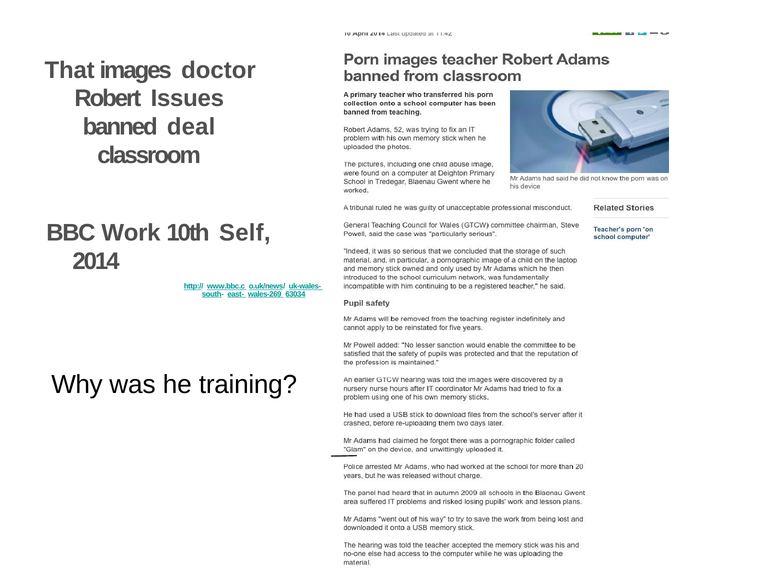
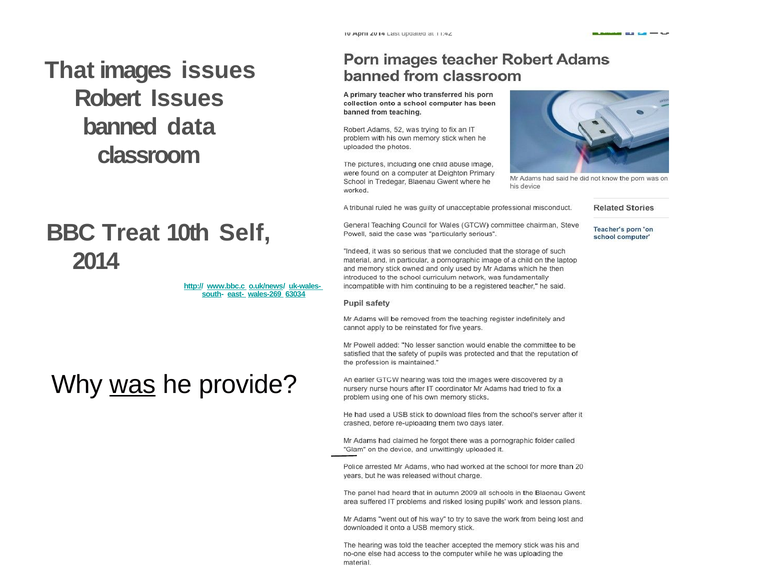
images doctor: doctor -> issues (218, 70)
deal: deal -> data (191, 127)
Work: Work -> Treat (131, 233)
was underline: none -> present (132, 384)
training: training -> provide (248, 384)
